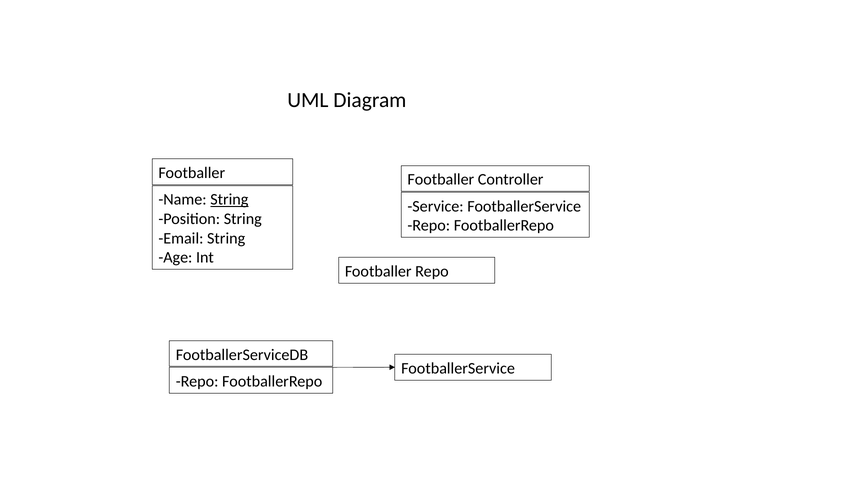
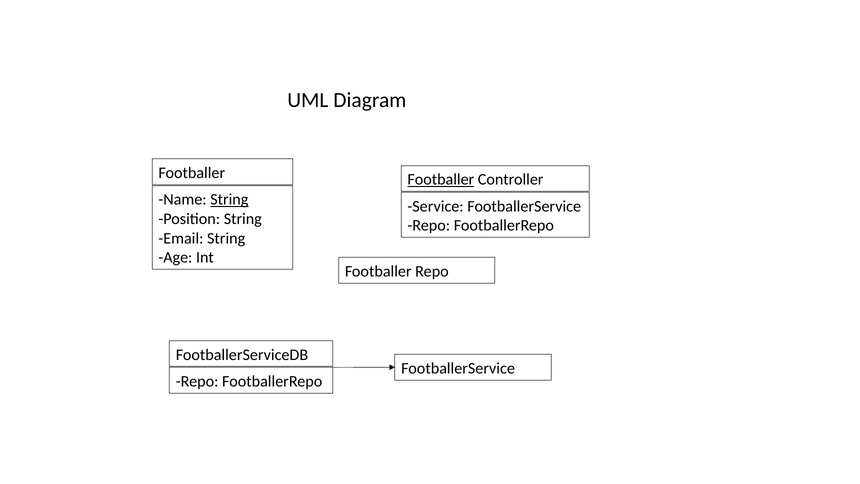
Footballer underline: none -> present (441, 179)
